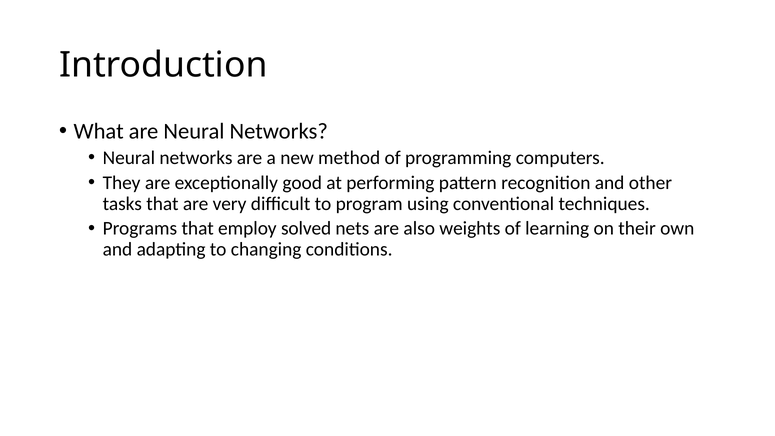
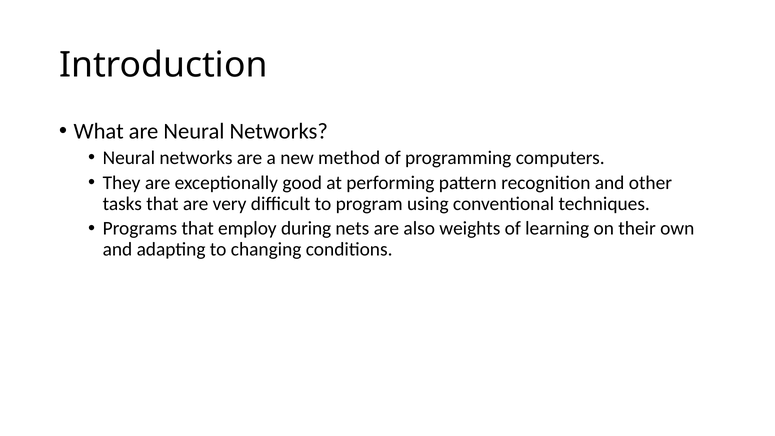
solved: solved -> during (306, 229)
